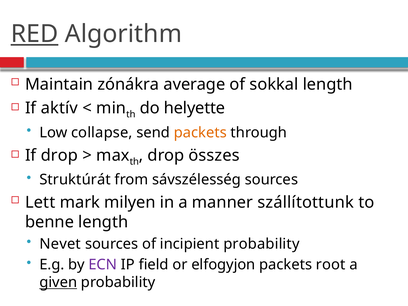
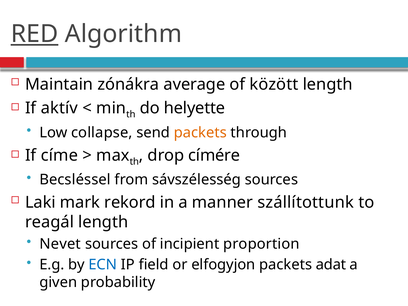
sokkal: sokkal -> között (274, 84)
If drop: drop -> címe (59, 155)
összes: összes -> címére (214, 155)
Struktúrát: Struktúrát -> Becsléssel (75, 180)
Lett: Lett -> Laki (40, 202)
milyen: milyen -> rekord (130, 202)
benne: benne -> reagál (50, 222)
incipient probability: probability -> proportion (261, 244)
ECN colour: purple -> blue (103, 265)
root: root -> adat (331, 265)
given underline: present -> none (58, 282)
